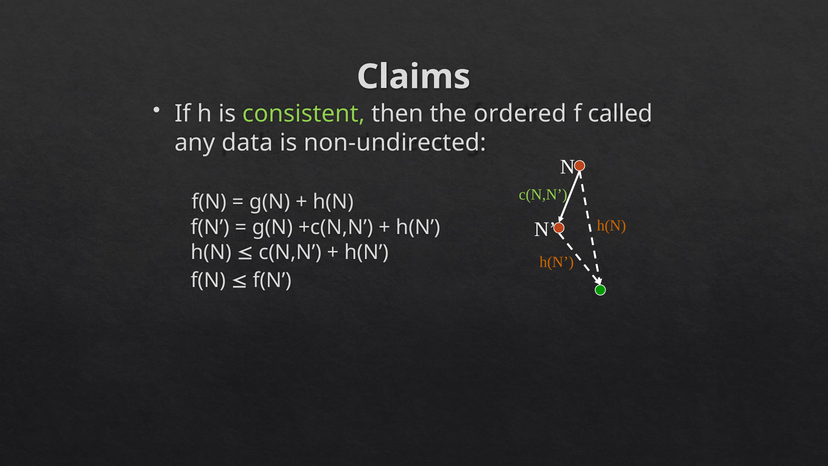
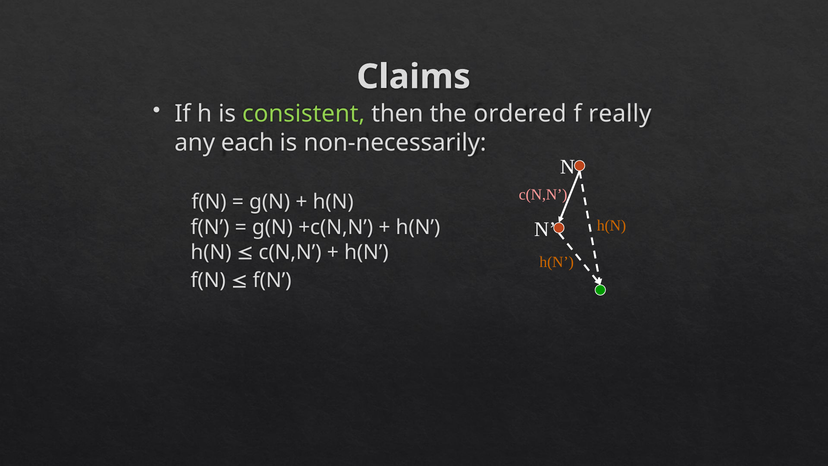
called: called -> really (620, 114)
data: data -> each (247, 143)
non-undirected: non-undirected -> non-necessarily (395, 143)
c(N,N colour: light green -> pink (543, 195)
